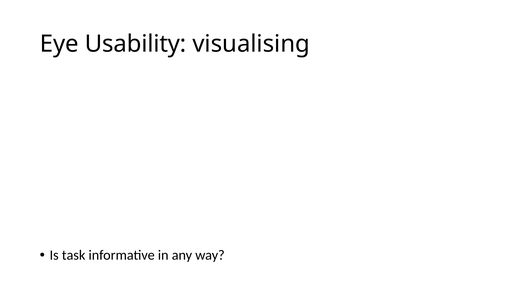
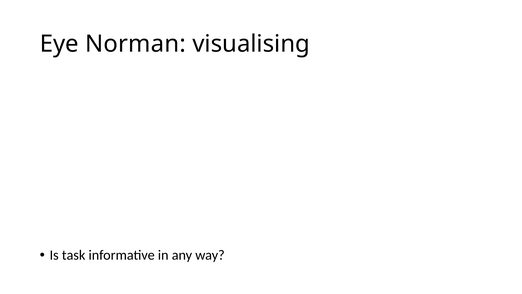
Usability: Usability -> Norman (135, 44)
